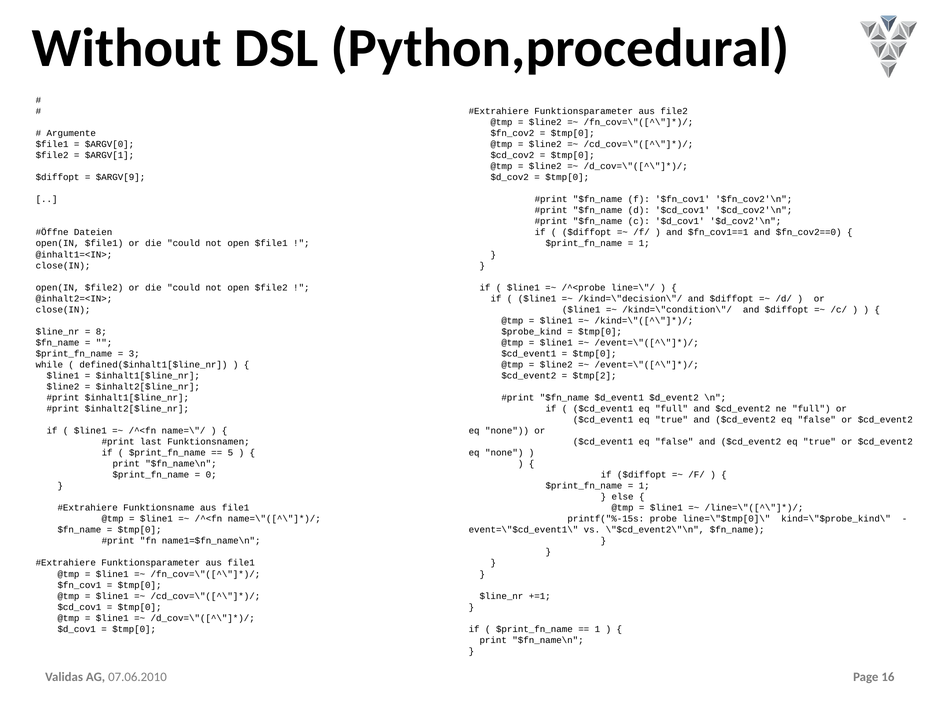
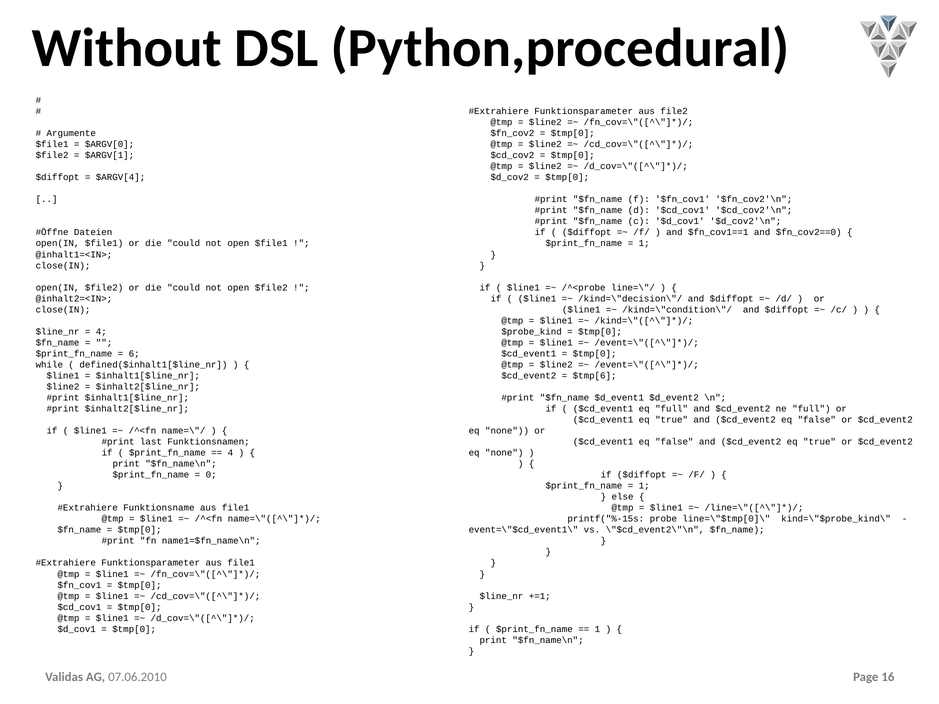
$ARGV[9: $ARGV[9 -> $ARGV[4 (121, 177)
8: 8 -> 4 (101, 332)
3: 3 -> 6 (134, 354)
$tmp[2: $tmp[2 -> $tmp[6 (595, 376)
5: 5 -> 4 (230, 453)
